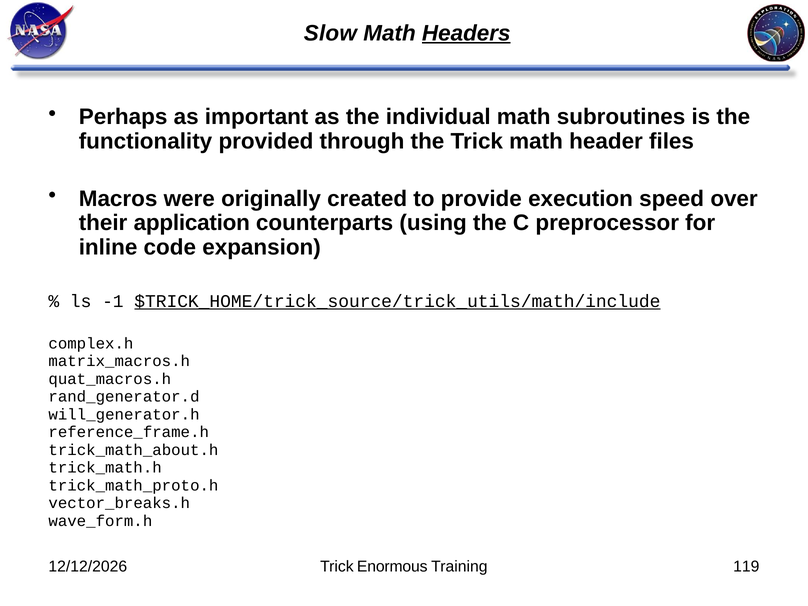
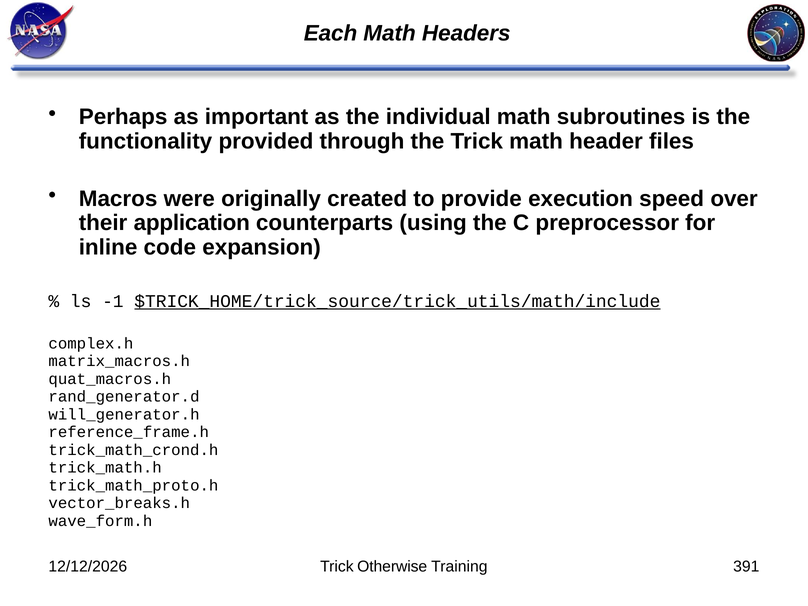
Slow: Slow -> Each (331, 33)
Headers underline: present -> none (466, 33)
trick_math_about.h: trick_math_about.h -> trick_math_crond.h (133, 450)
Enormous: Enormous -> Otherwise (392, 566)
119: 119 -> 391 (746, 566)
